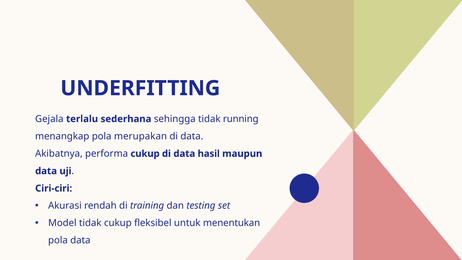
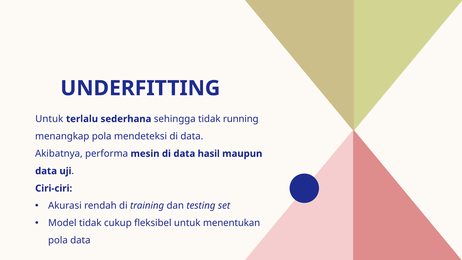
Gejala: Gejala -> Untuk (49, 119)
merupakan: merupakan -> mendeteksi (141, 136)
performa cukup: cukup -> mesin (145, 154)
